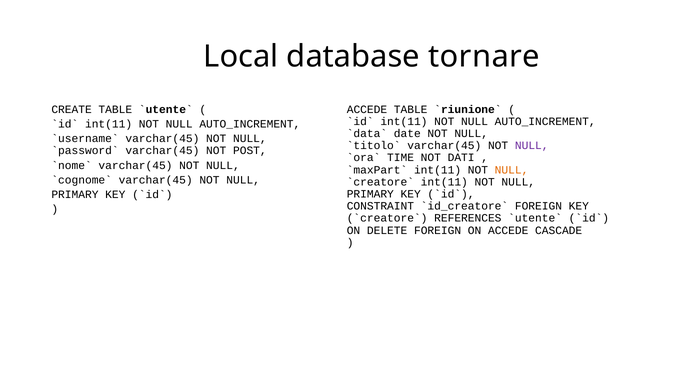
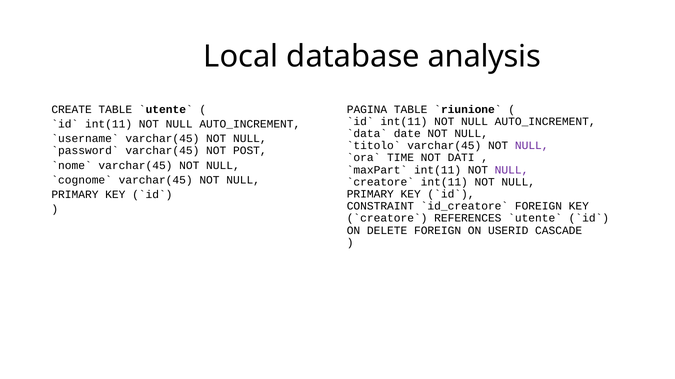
tornare: tornare -> analysis (484, 57)
ACCEDE: ACCEDE -> PAGINA (367, 110)
NULL colour: orange -> purple (512, 170)
ON ACCEDE: ACCEDE -> USERID (508, 231)
